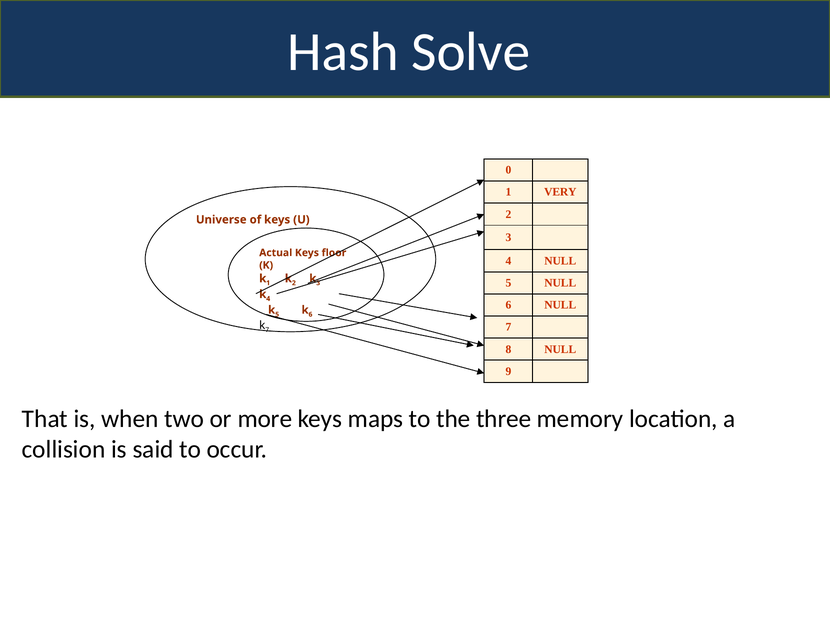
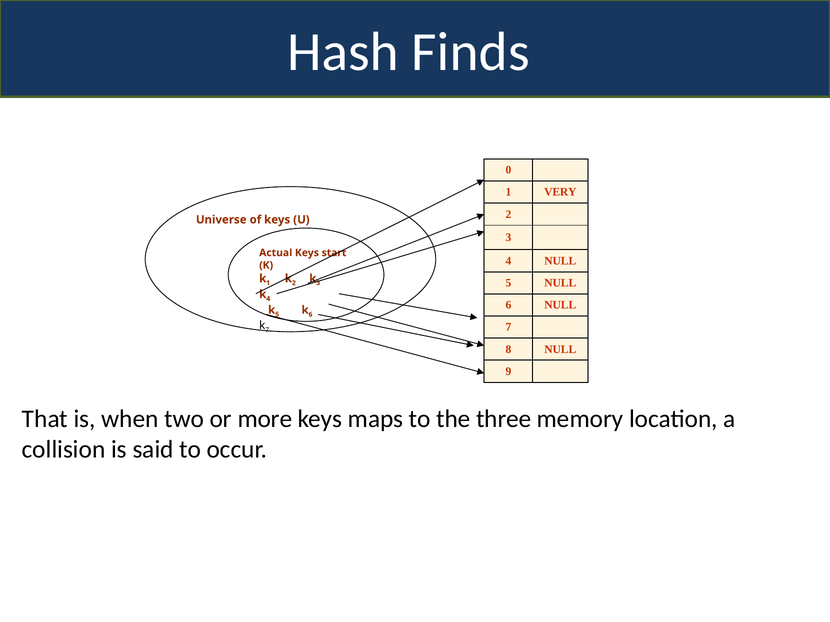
Solve: Solve -> Finds (471, 52)
floor: floor -> start (334, 253)
